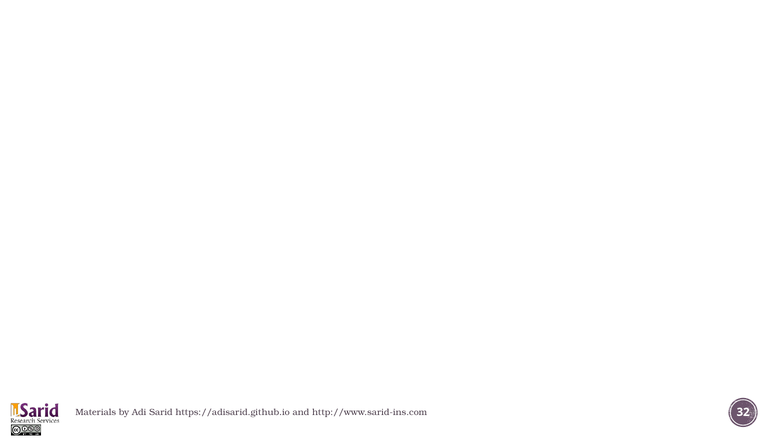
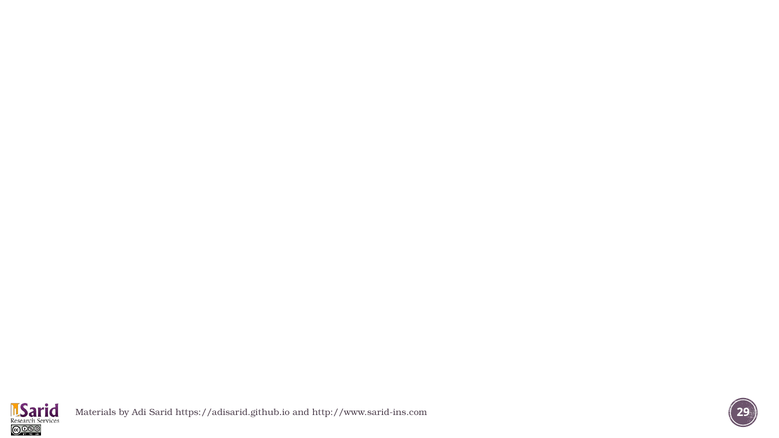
32: 32 -> 29 (743, 412)
